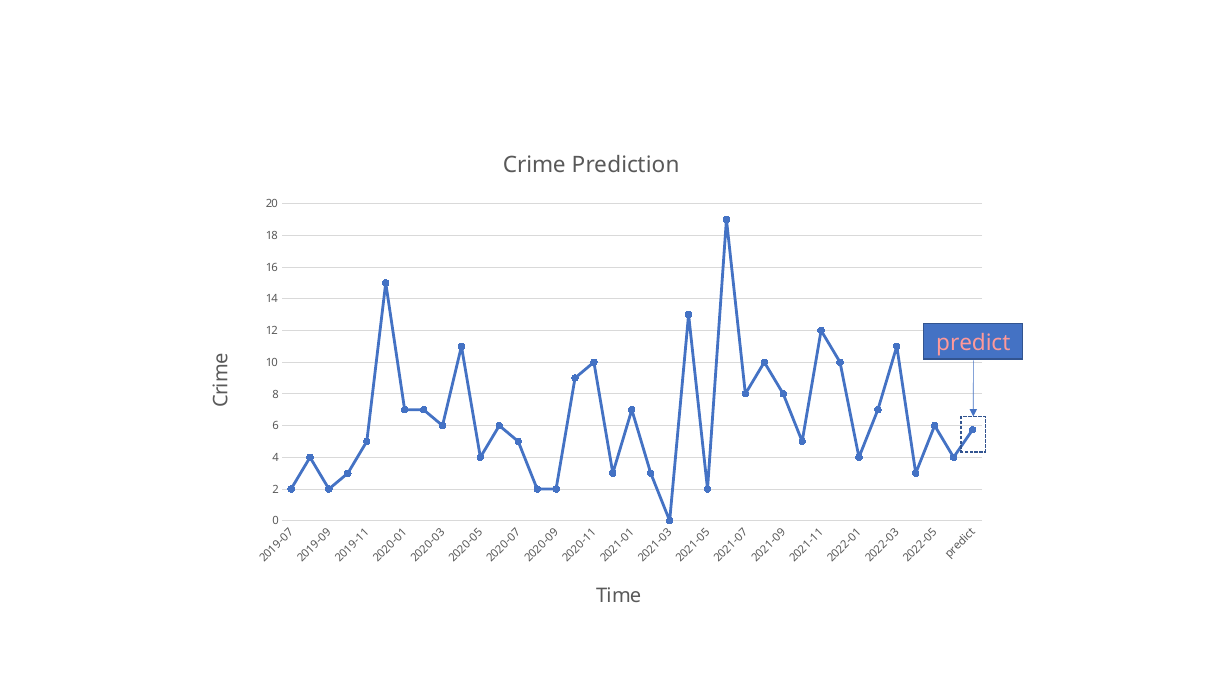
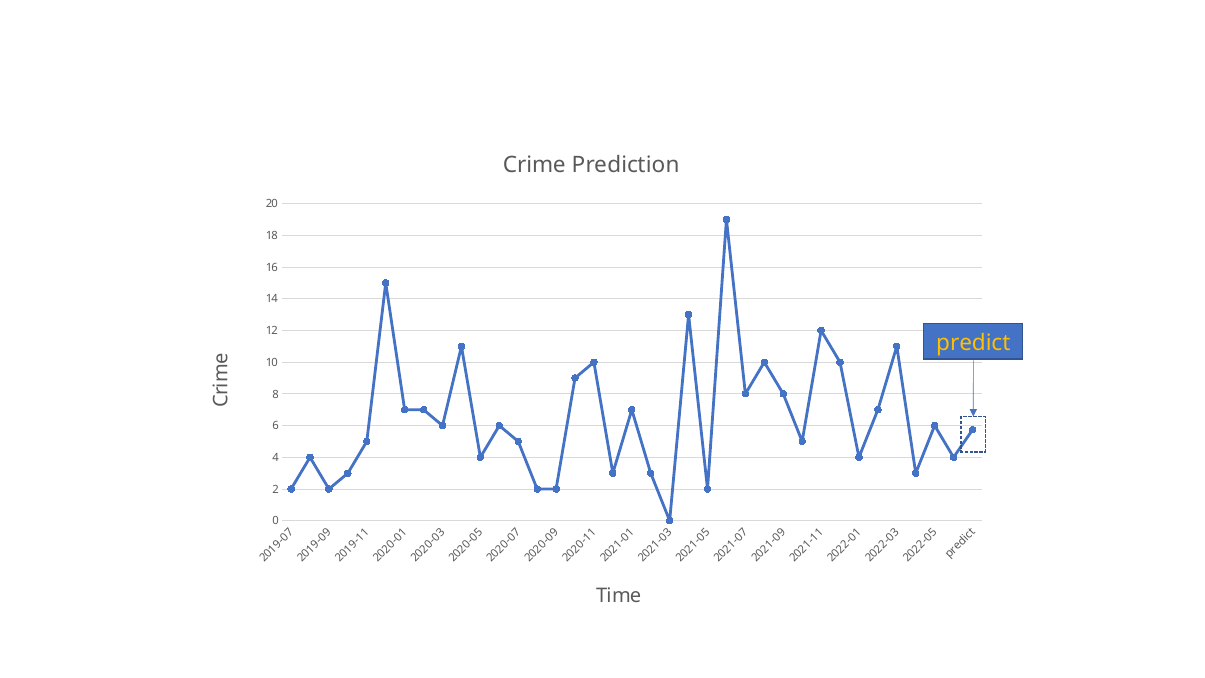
predict colour: pink -> yellow (973, 343)
